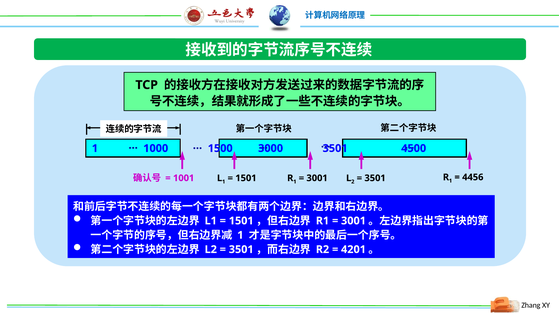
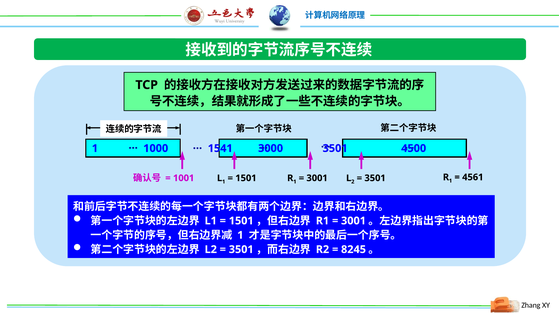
1500: 1500 -> 1541 (220, 149)
4456: 4456 -> 4561 (473, 177)
4201: 4201 -> 8245 (354, 250)
